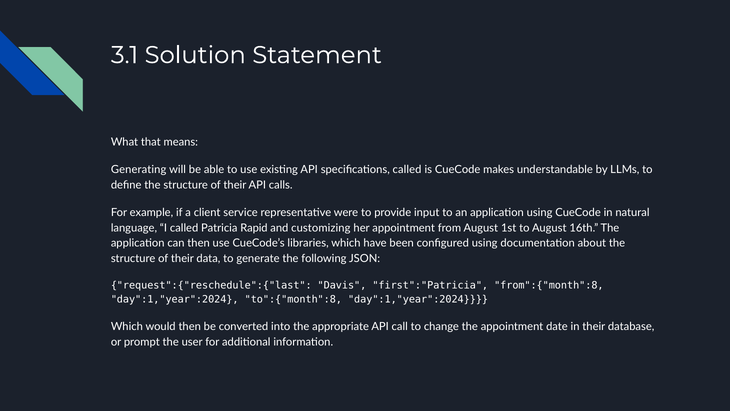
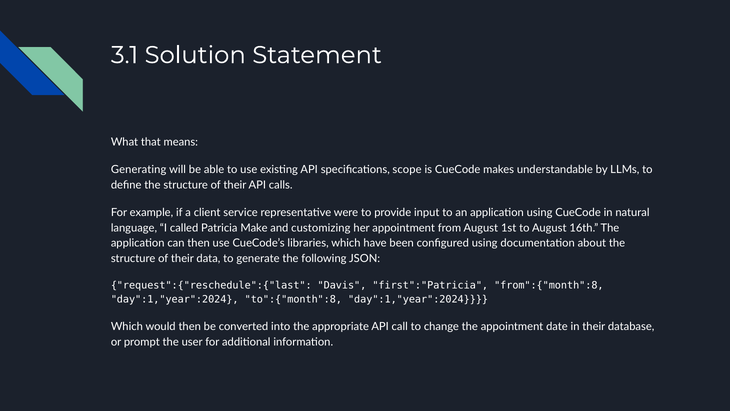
specifications called: called -> scope (407, 169)
Rapid: Rapid -> Make (254, 228)
